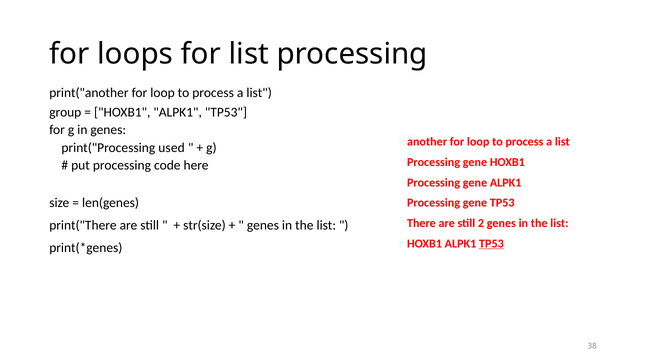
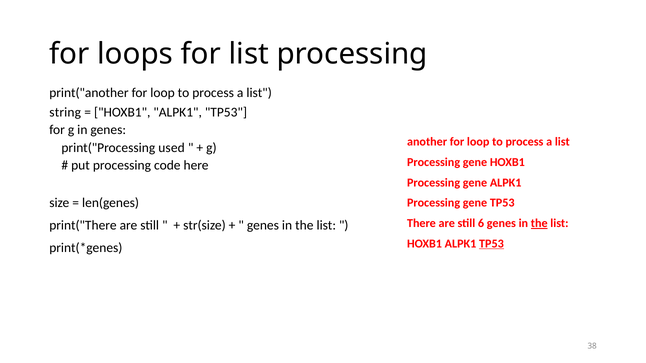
group: group -> string (65, 112)
2: 2 -> 6 (481, 223)
the underline: none -> present (539, 223)
